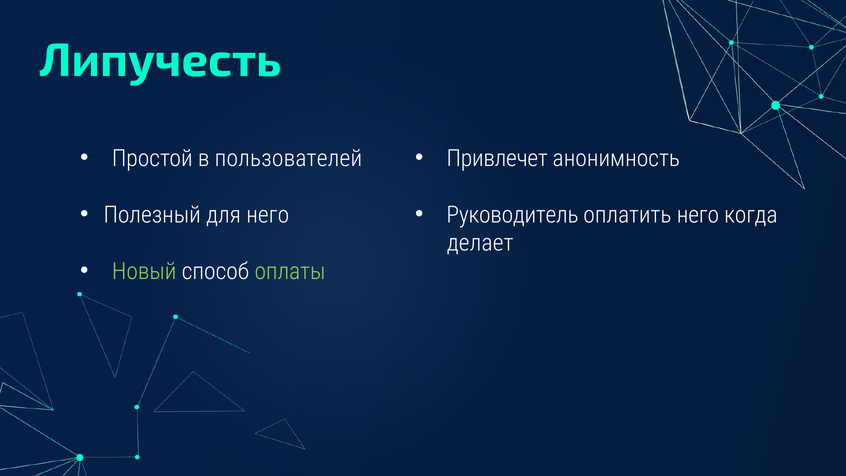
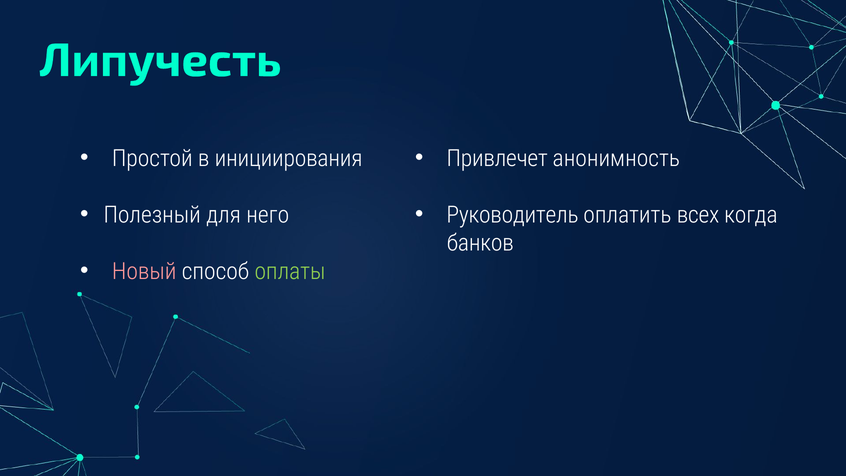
пользователей: пользователей -> инициирования (289, 158)
оплатить него: него -> всех (698, 215)
делает: делает -> банков (480, 243)
Новый colour: light green -> pink (144, 271)
